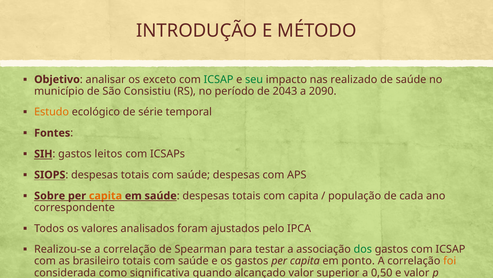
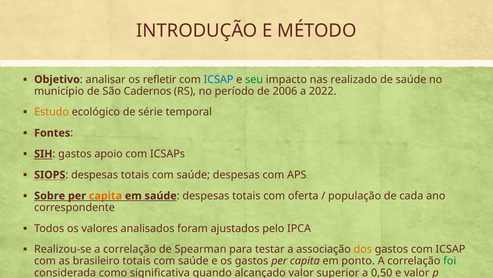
exceto: exceto -> refletir (160, 79)
ICSAP colour: green -> blue (219, 79)
Consistiu: Consistiu -> Cadernos (147, 91)
2043: 2043 -> 2006 (285, 91)
2090: 2090 -> 2022 (323, 91)
leitos: leitos -> apoio (109, 154)
com capita: capita -> oferta (303, 195)
dos colour: green -> orange (363, 249)
foi colour: orange -> green (450, 261)
